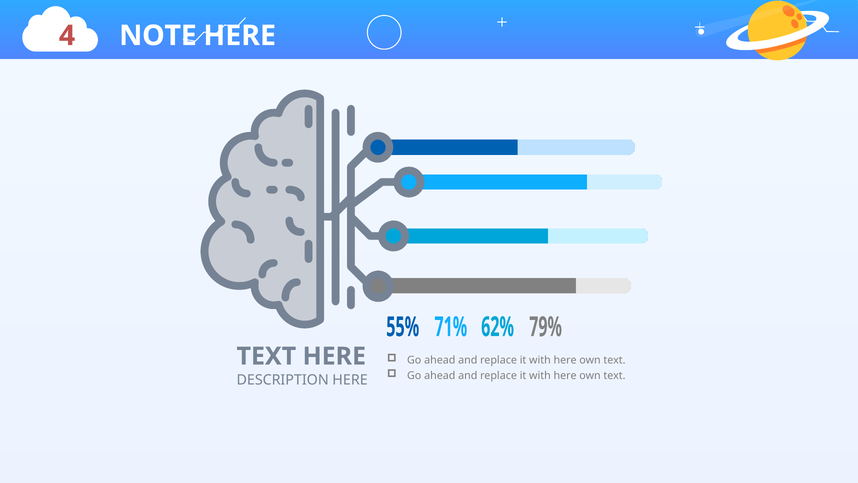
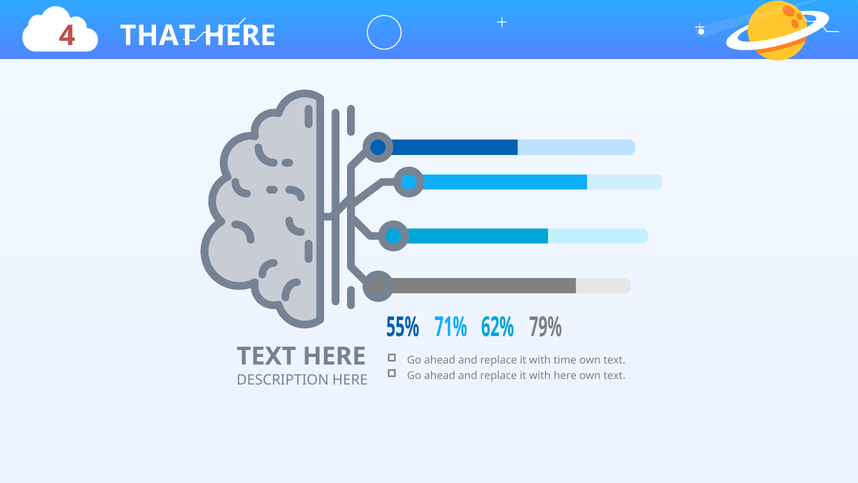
NOTE: NOTE -> THAT (158, 36)
here: here -> time (565, 360)
